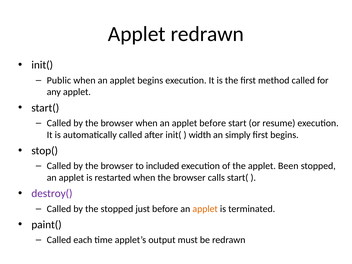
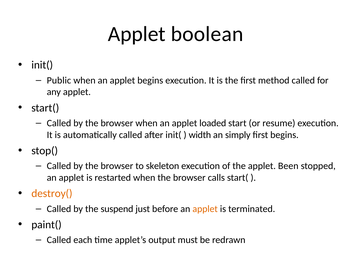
Applet redrawn: redrawn -> boolean (207, 34)
applet before: before -> loaded (213, 123)
included: included -> skeleton (163, 166)
destroy( colour: purple -> orange (52, 194)
the stopped: stopped -> suspend (117, 209)
